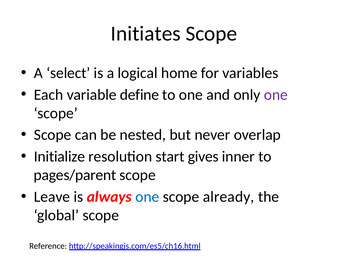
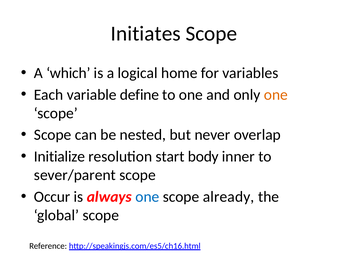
select: select -> which (68, 73)
one colour: purple -> orange (276, 95)
gives: gives -> body (203, 157)
pages/parent: pages/parent -> sever/parent (75, 175)
Leave: Leave -> Occur (52, 197)
